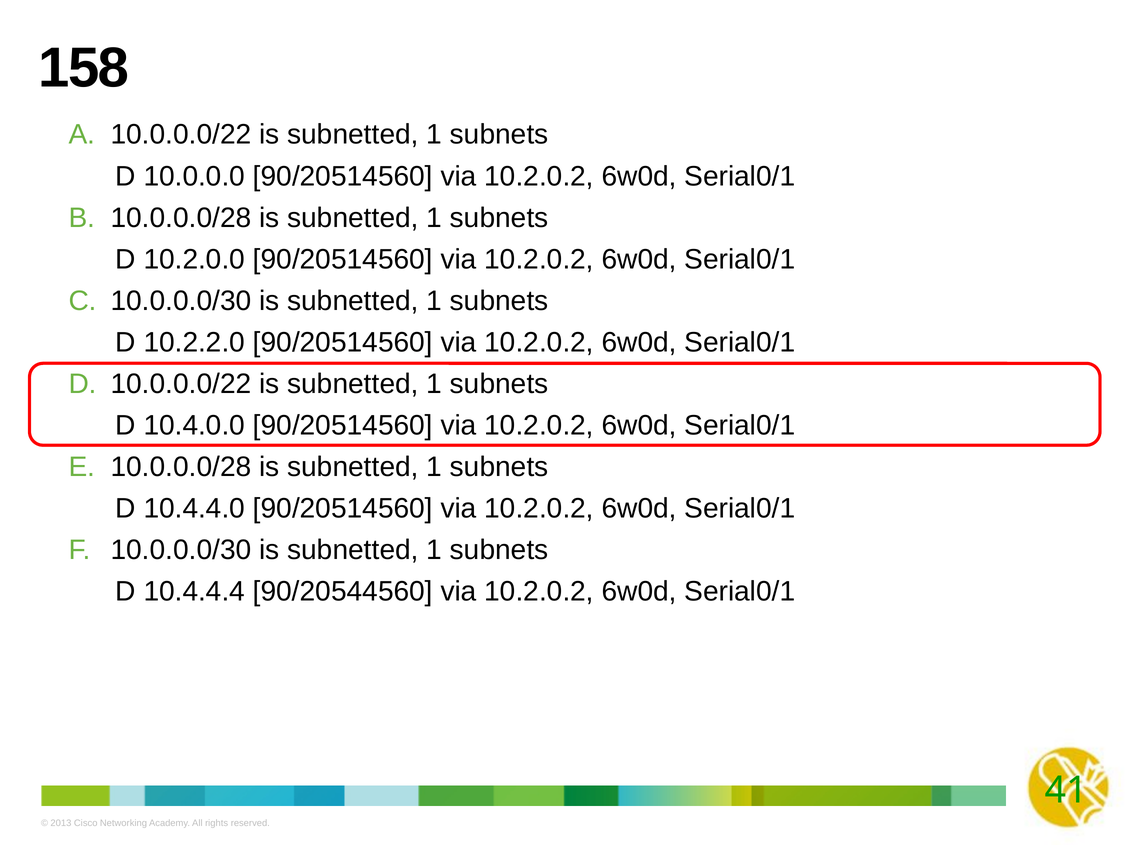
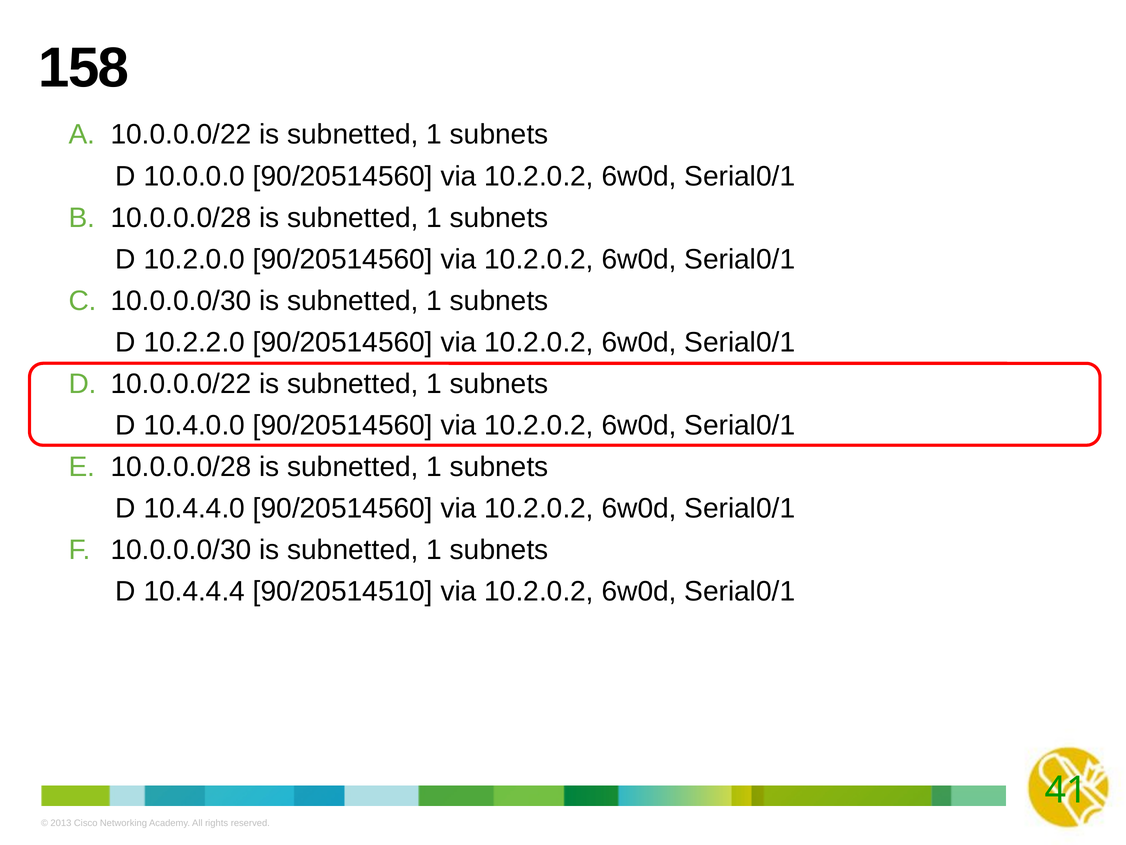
90/20544560: 90/20544560 -> 90/20514510 (343, 591)
